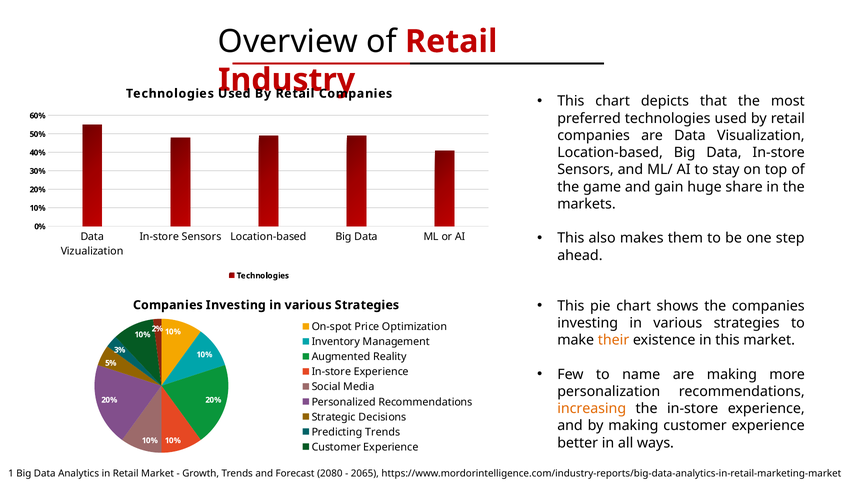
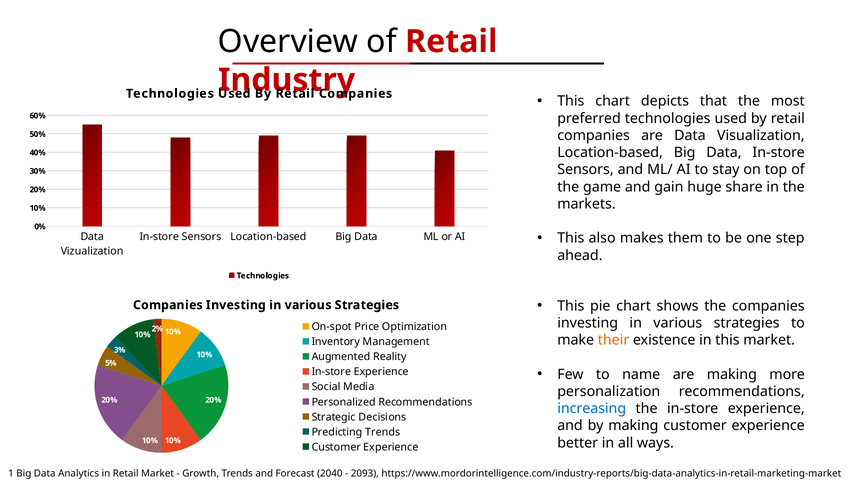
increasing colour: orange -> blue (592, 408)
2080: 2080 -> 2040 (330, 473)
2065: 2065 -> 2093 (365, 473)
